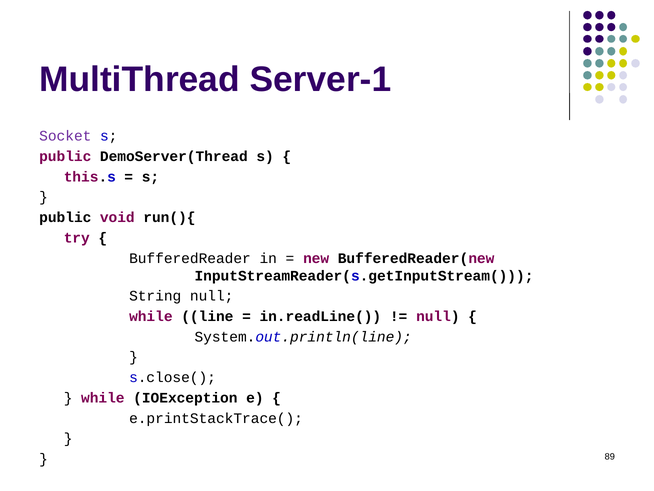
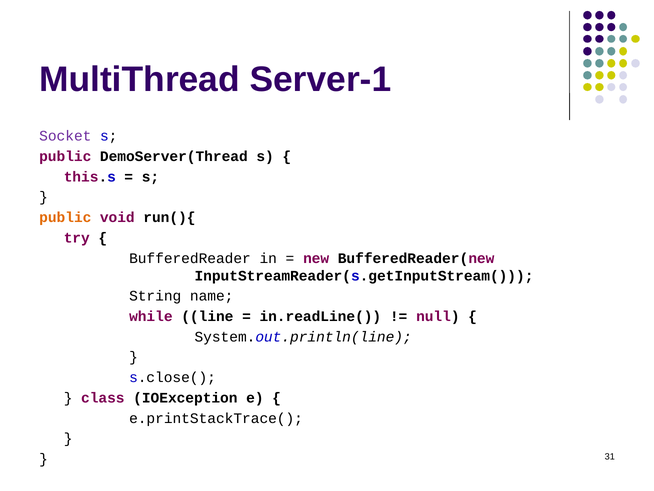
public colour: black -> orange (65, 217)
String null: null -> name (212, 296)
while: while -> class (103, 397)
89: 89 -> 31 (610, 456)
